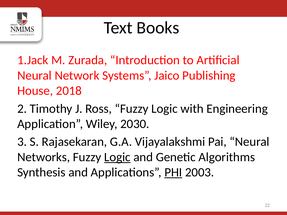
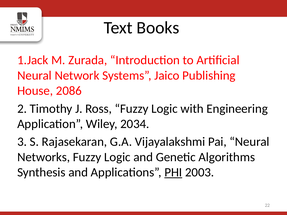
2018: 2018 -> 2086 (69, 91)
2030: 2030 -> 2034 (135, 124)
Logic underline: present -> none (117, 157)
